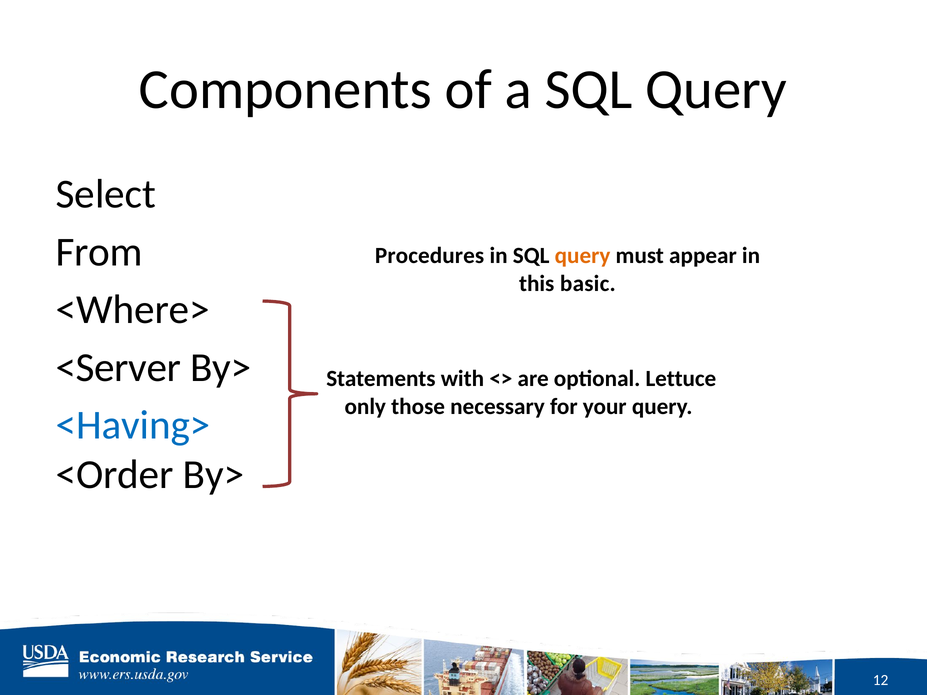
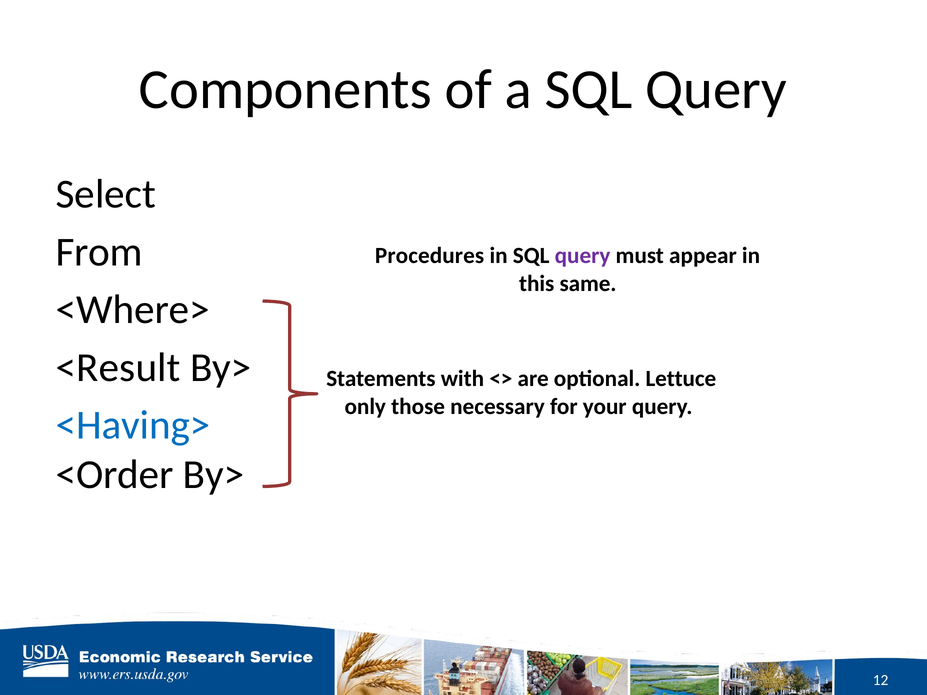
query colour: orange -> purple (583, 256)
basic: basic -> same (588, 284)
<Server: <Server -> <Result (118, 368)
